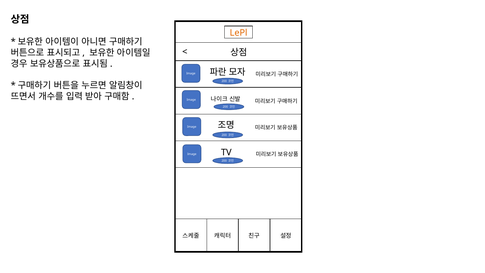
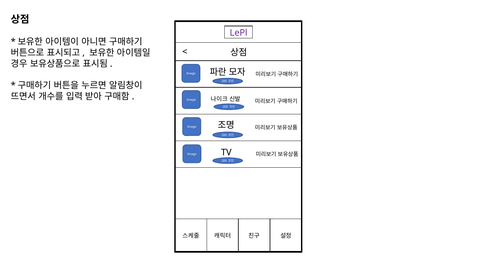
LePl colour: orange -> purple (239, 33)
